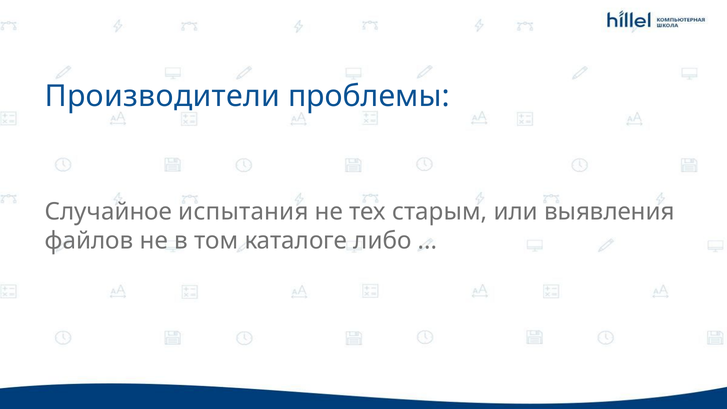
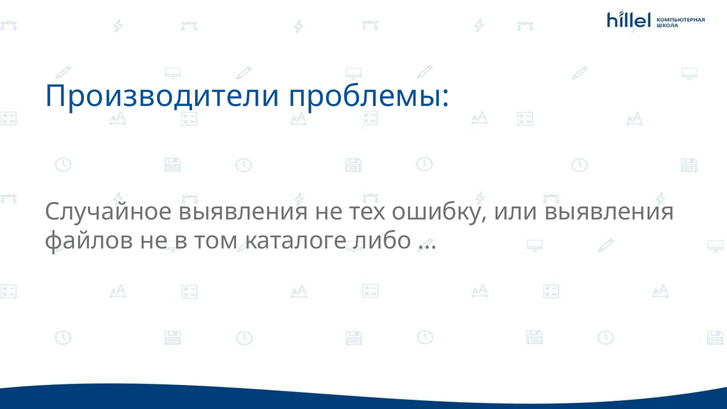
Случайное испытания: испытания -> выявления (244, 212)
старым: старым -> ошибку (440, 212)
